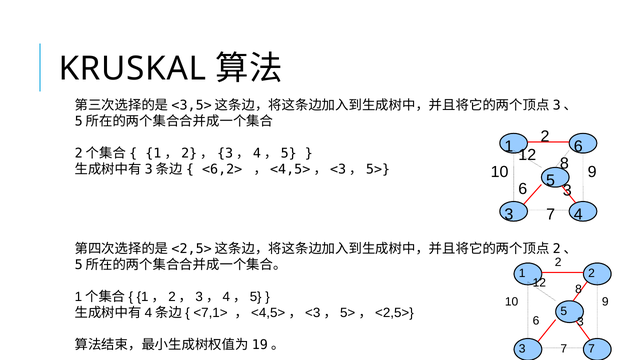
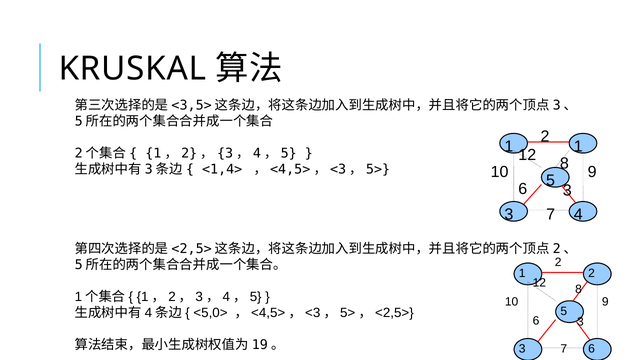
1 6: 6 -> 1 (578, 147)
<6,2>: <6,2> -> <1,4> (222, 169)
<7,1>: <7,1> -> <5,0> (210, 313)
3 7: 7 -> 6 (591, 349)
